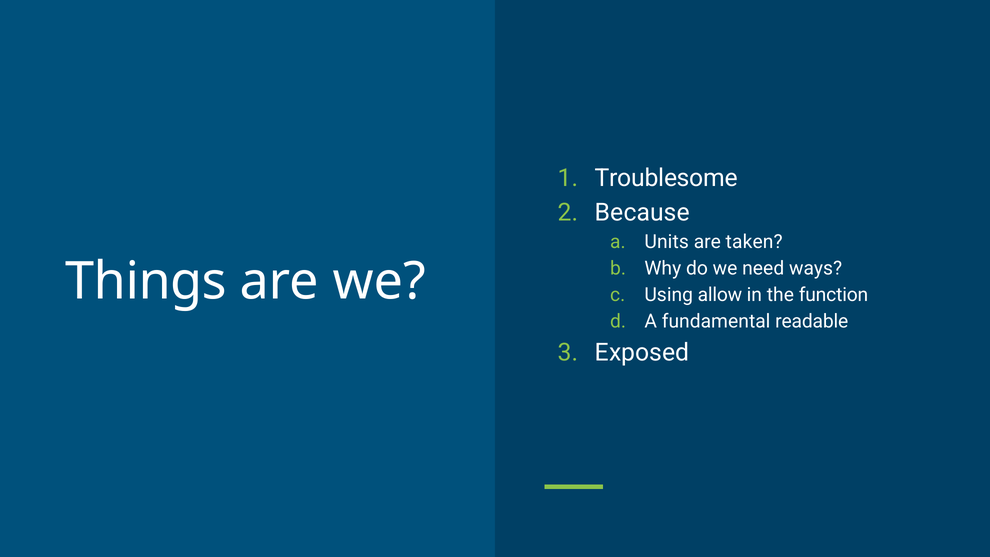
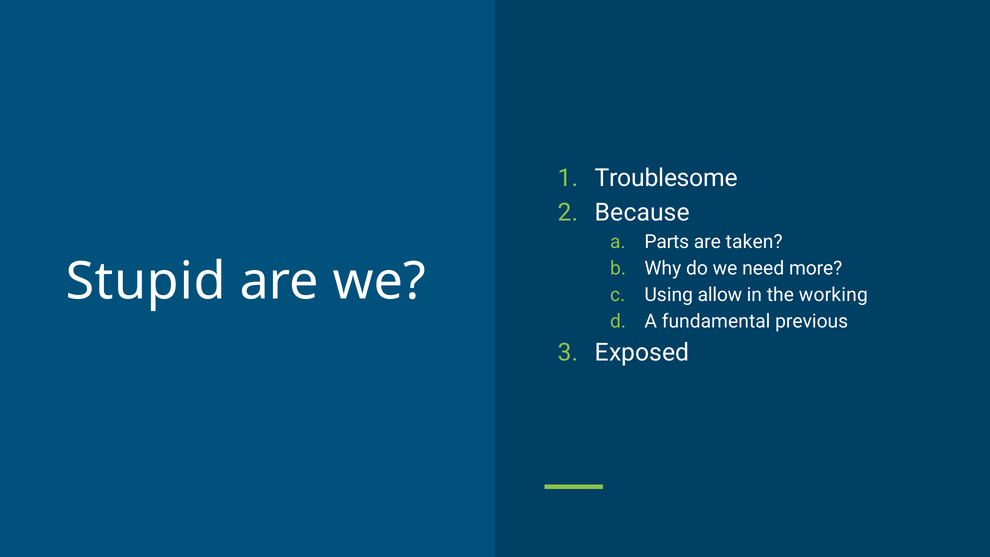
Units: Units -> Parts (667, 242)
ways: ways -> more (816, 268)
Things: Things -> Stupid (146, 281)
function: function -> working (833, 295)
readable: readable -> previous (812, 321)
